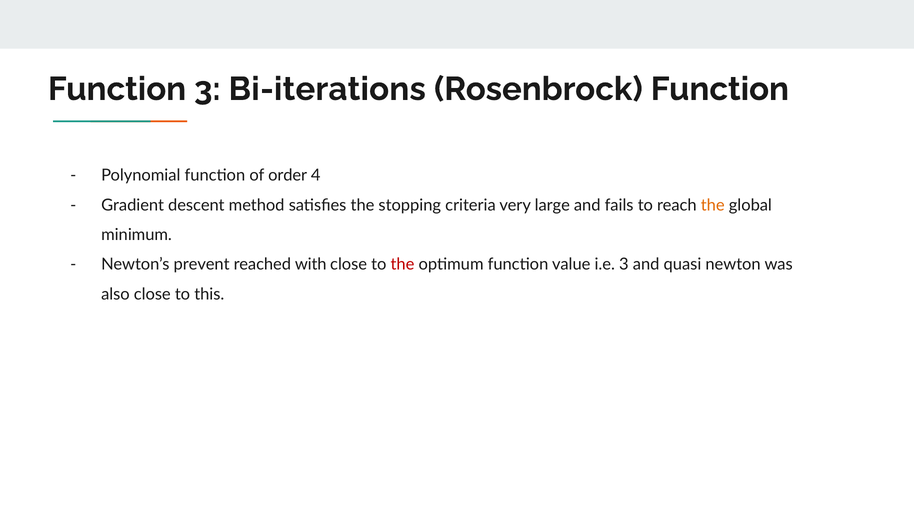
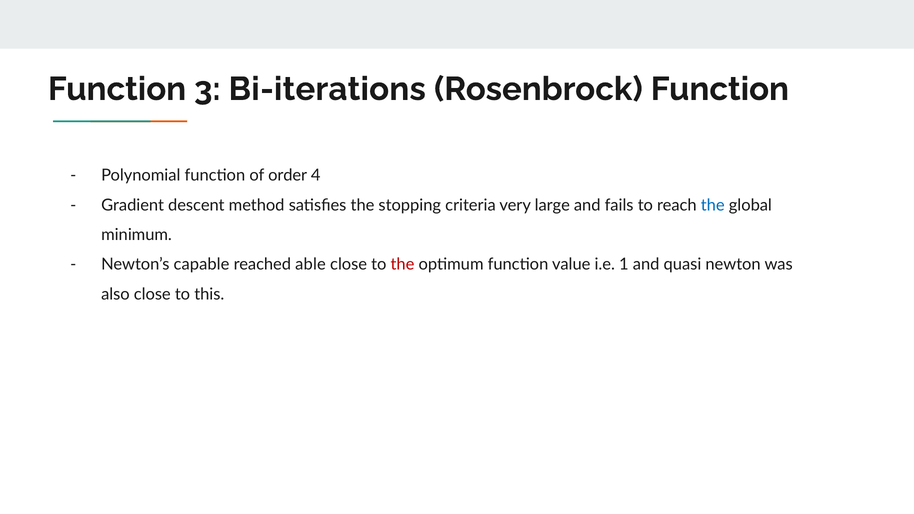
the colour: orange -> blue (713, 205)
prevent: prevent -> capable (202, 265)
with: with -> able (311, 265)
i.e 3: 3 -> 1 (624, 265)
